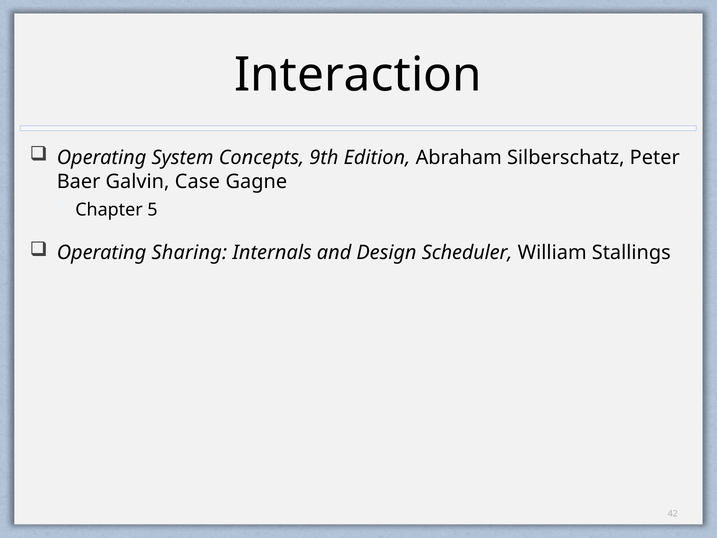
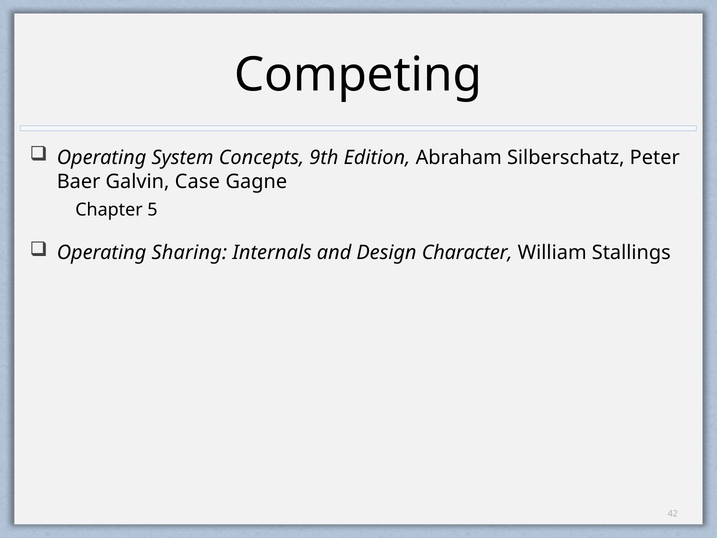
Interaction: Interaction -> Competing (358, 75)
Scheduler: Scheduler -> Character (467, 253)
